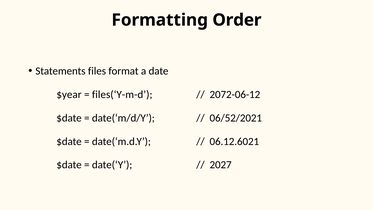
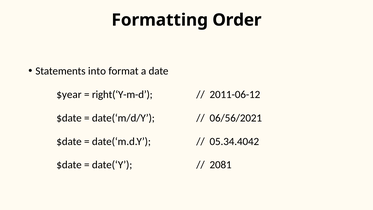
files: files -> into (97, 71)
files(‘Y-m-d: files(‘Y-m-d -> right(‘Y-m-d (122, 94)
2072-06-12: 2072-06-12 -> 2011-06-12 (235, 94)
06/52/2021: 06/52/2021 -> 06/56/2021 (236, 118)
06.12.6021: 06.12.6021 -> 05.34.4042 (234, 141)
2027: 2027 -> 2081 (221, 165)
